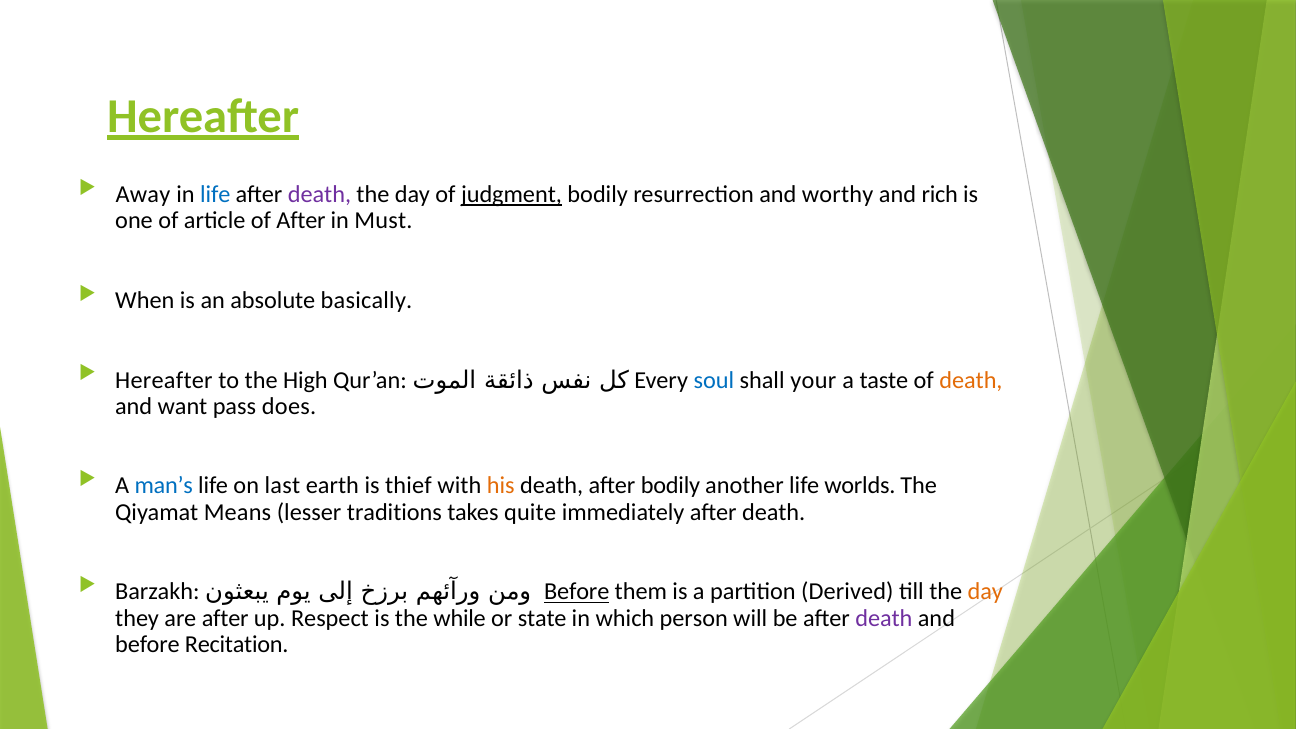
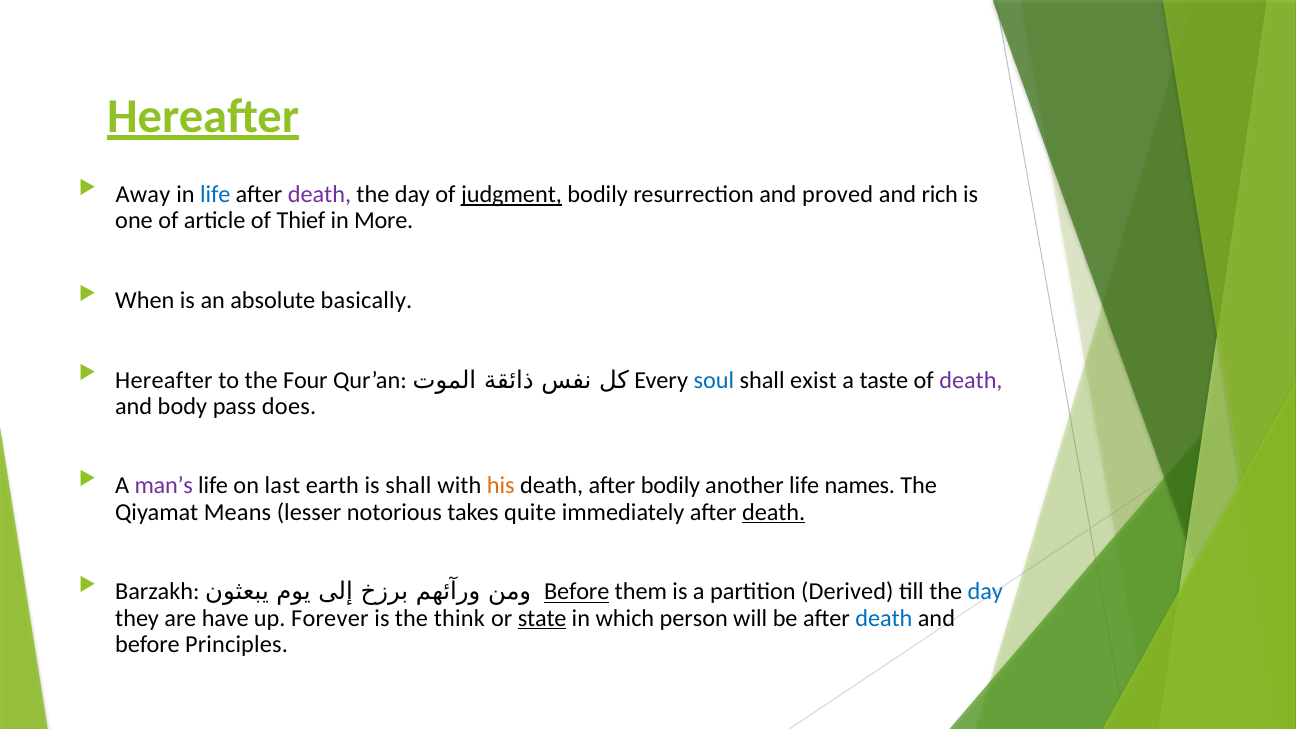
worthy: worthy -> proved (838, 194)
of After: After -> Thief (301, 221)
Must: Must -> More (384, 221)
High: High -> Four (305, 380)
your: your -> exist (813, 380)
death colour: orange -> purple (971, 380)
want: want -> body (182, 406)
man’s colour: blue -> purple (164, 486)
is thief: thief -> shall (408, 486)
worlds: worlds -> names (860, 486)
traditions: traditions -> notorious (394, 512)
death underline: none -> present (774, 512)
day colour: orange -> blue (985, 592)
are after: after -> have (225, 618)
Respect: Respect -> Forever (330, 618)
while: while -> think (459, 618)
state underline: none -> present (542, 618)
death colour: purple -> blue (884, 618)
Recitation: Recitation -> Principles (237, 644)
